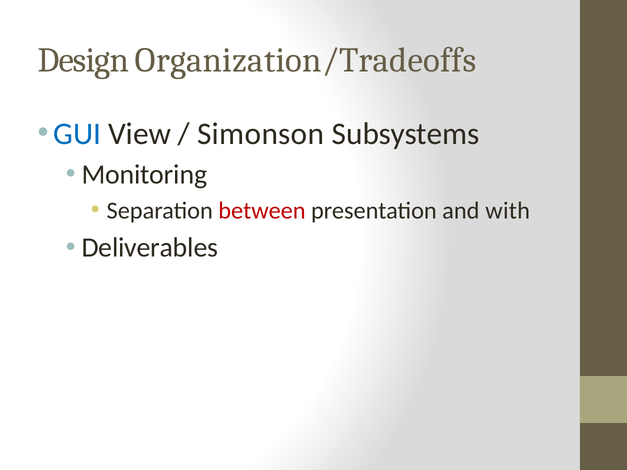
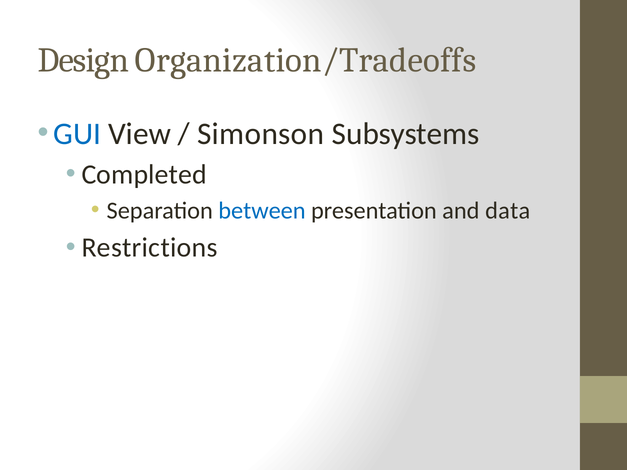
Monitoring: Monitoring -> Completed (144, 175)
between colour: red -> blue (262, 211)
with: with -> data (508, 211)
Deliverables: Deliverables -> Restrictions (150, 248)
